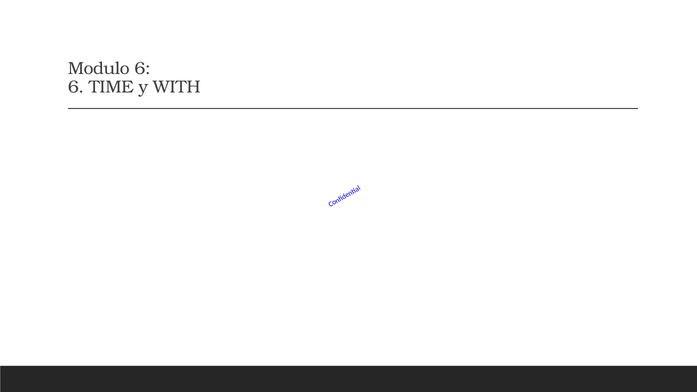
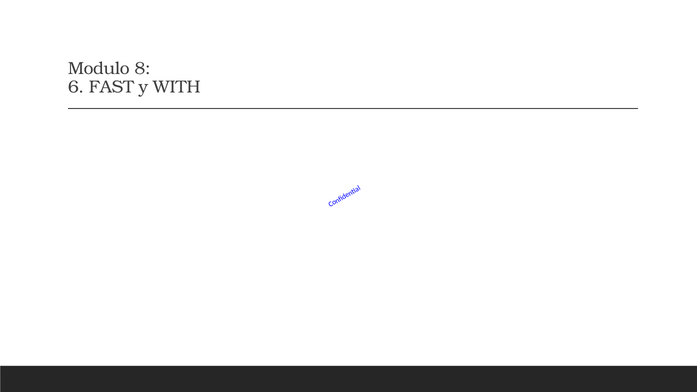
Modulo 6: 6 -> 8 (143, 68)
TIME: TIME -> FAST (111, 87)
